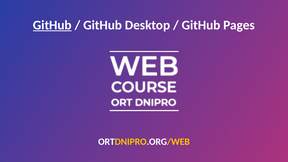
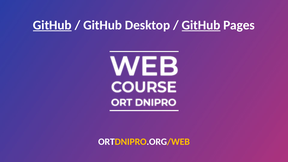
GitHub underline: none -> present (201, 25)
